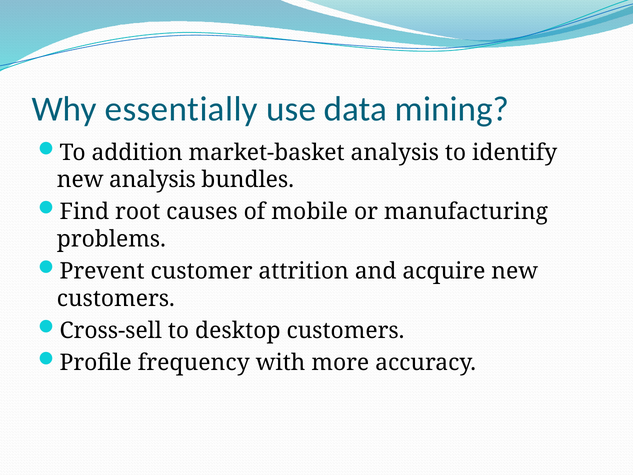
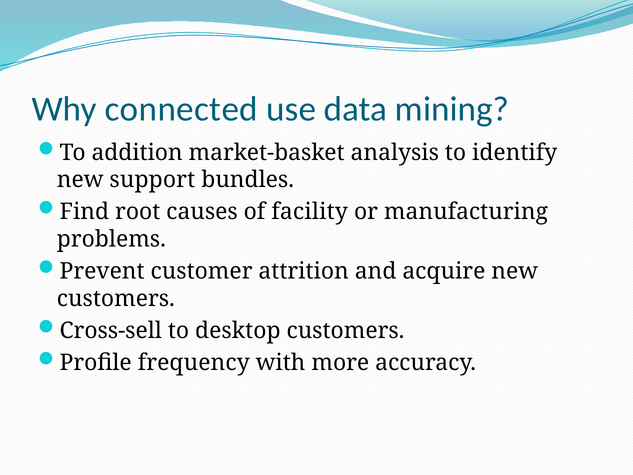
essentially: essentially -> connected (181, 109)
new analysis: analysis -> support (152, 180)
mobile: mobile -> facility (310, 212)
